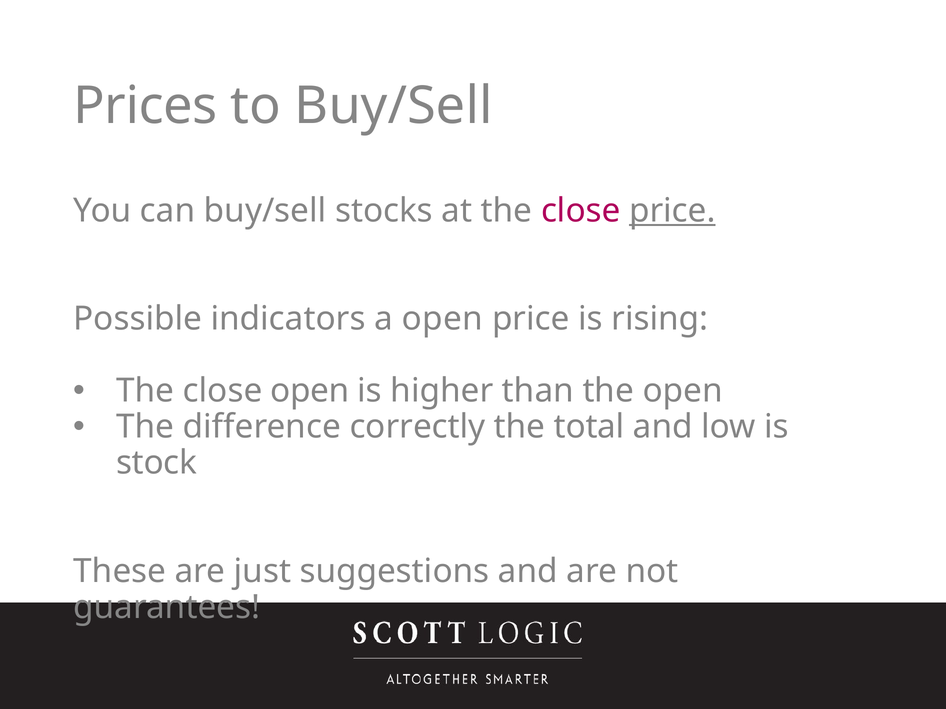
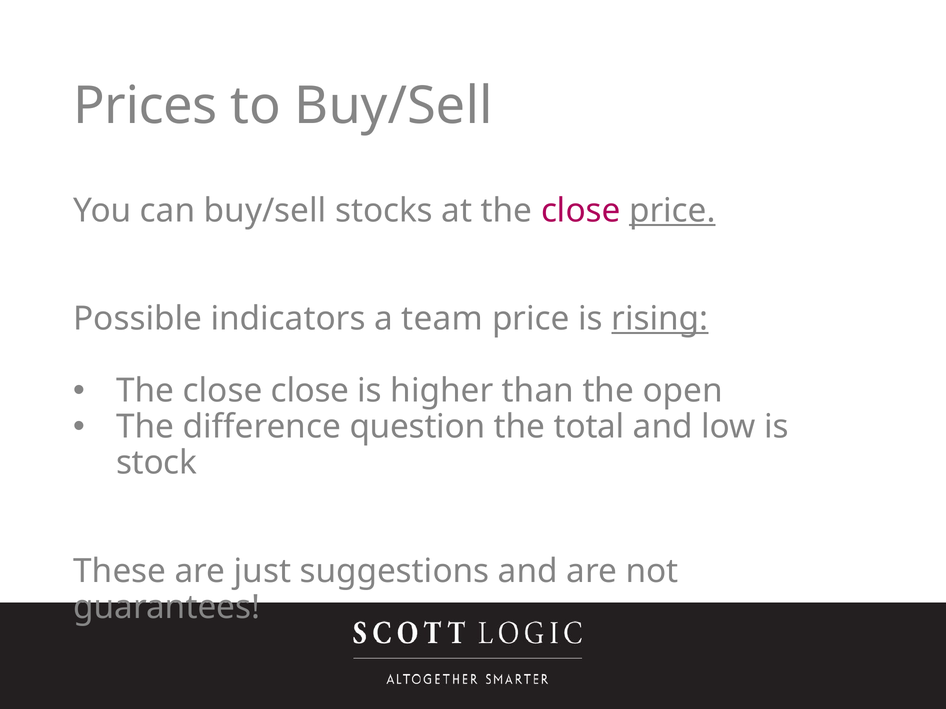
a open: open -> team (442, 319)
rising underline: none -> present (660, 319)
close open: open -> close (310, 391)
correctly: correctly -> question (417, 427)
